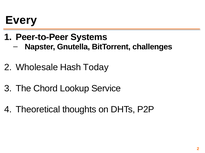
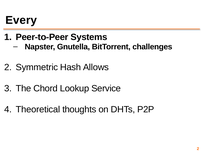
Wholesale: Wholesale -> Symmetric (37, 68)
Today: Today -> Allows (96, 68)
